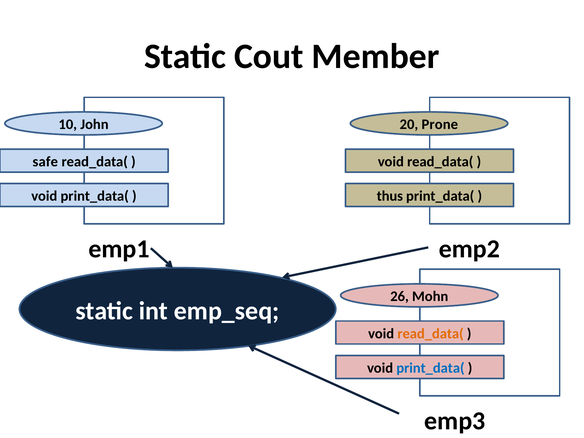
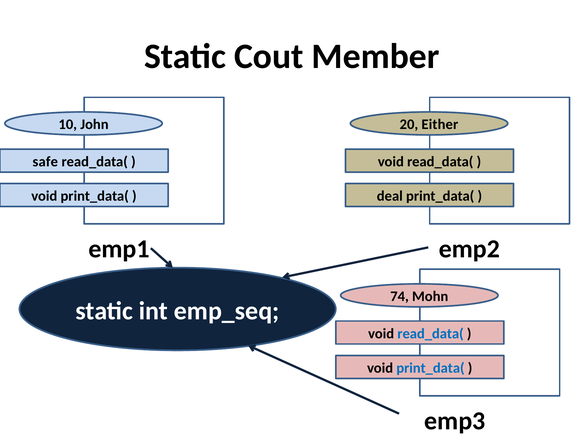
Prone: Prone -> Either (440, 124)
thus: thus -> deal (390, 196)
26: 26 -> 74 (400, 296)
read_data( colour: orange -> blue (431, 334)
